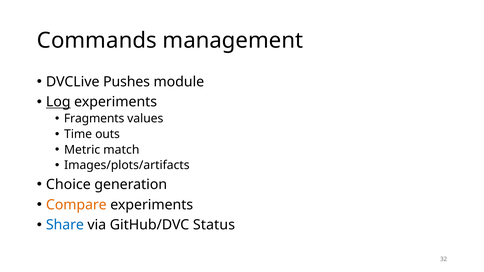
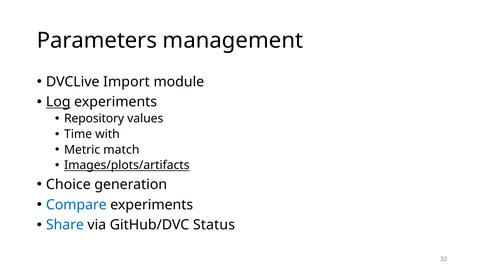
Commands: Commands -> Parameters (97, 41)
Pushes: Pushes -> Import (126, 82)
Fragments: Fragments -> Repository (94, 119)
outs: outs -> with (107, 134)
Images/plots/artifacts underline: none -> present (127, 165)
Compare colour: orange -> blue (76, 205)
